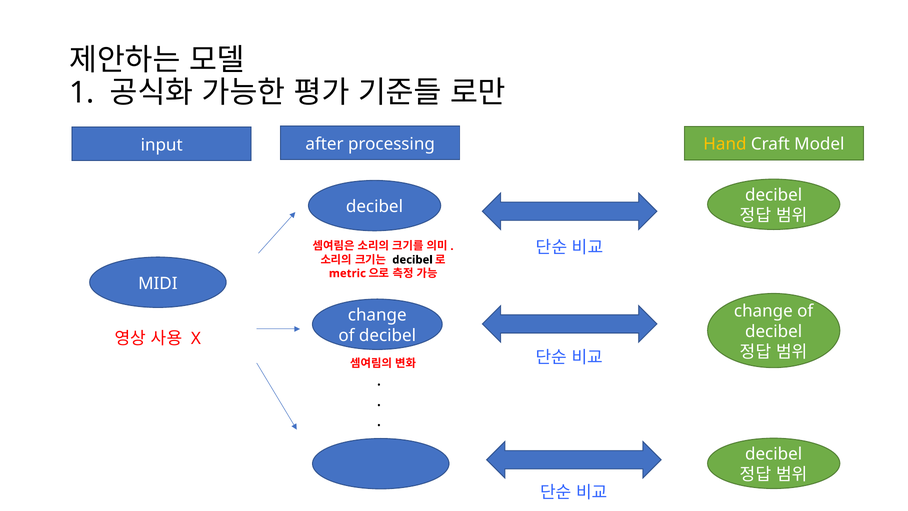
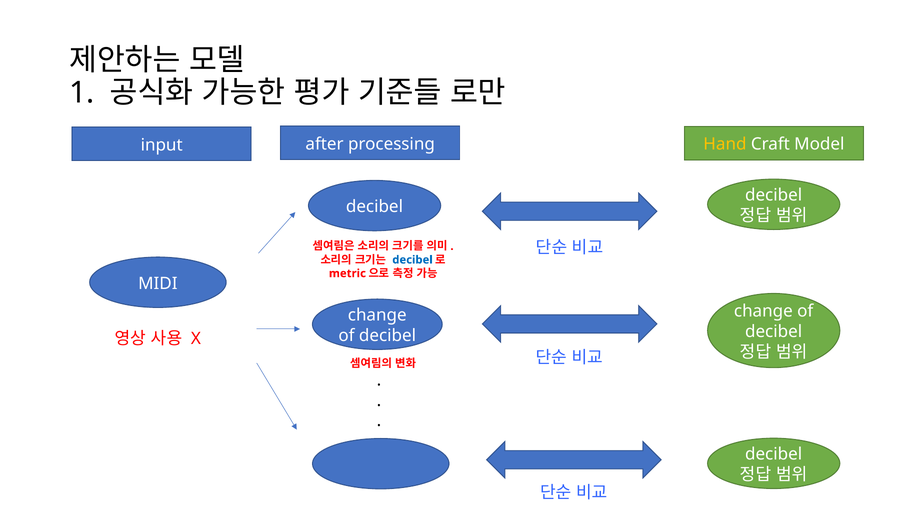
decibel colour: black -> blue (412, 260)
